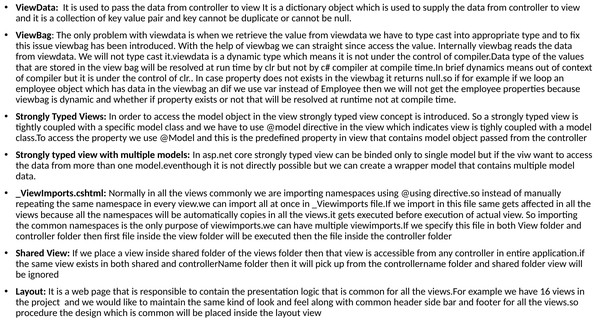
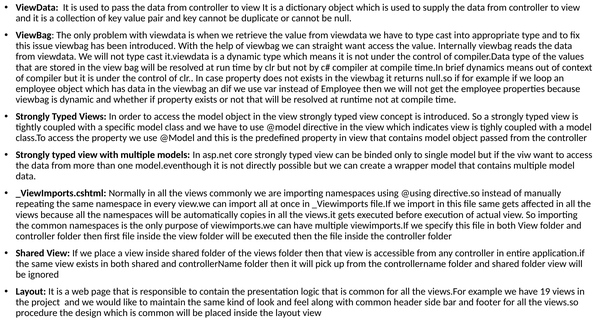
straight since: since -> want (355, 46)
16: 16 -> 19 (545, 292)
